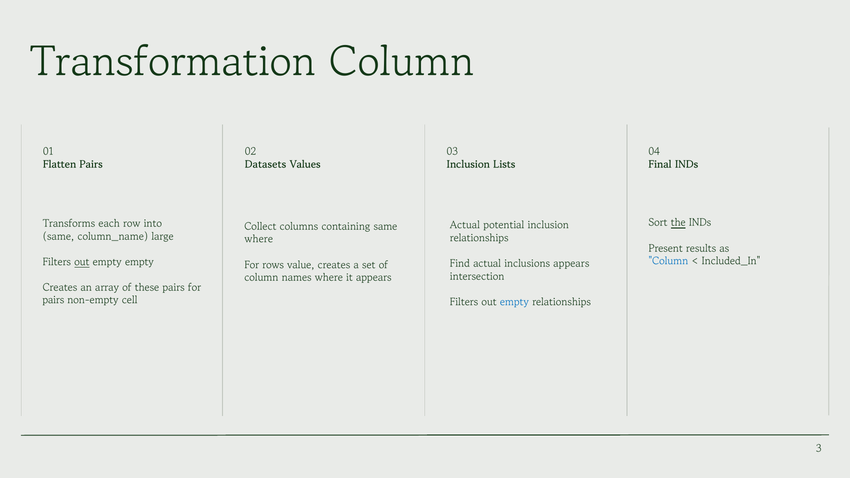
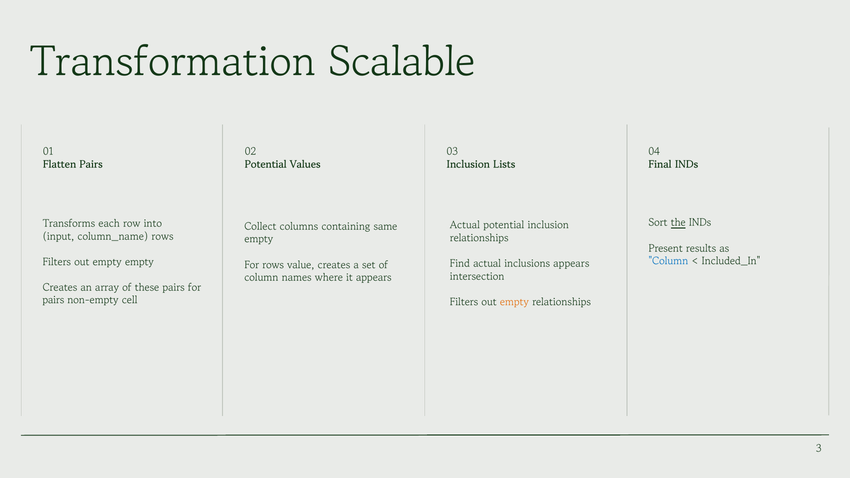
Transformation Column: Column -> Scalable (402, 65)
Datasets: Datasets -> Potential (266, 165)
same: same -> input (58, 237)
column_name large: large -> rows (162, 237)
where: where -> empty (259, 240)
out underline: present -> none (82, 263)
empty colour: blue -> orange (514, 303)
